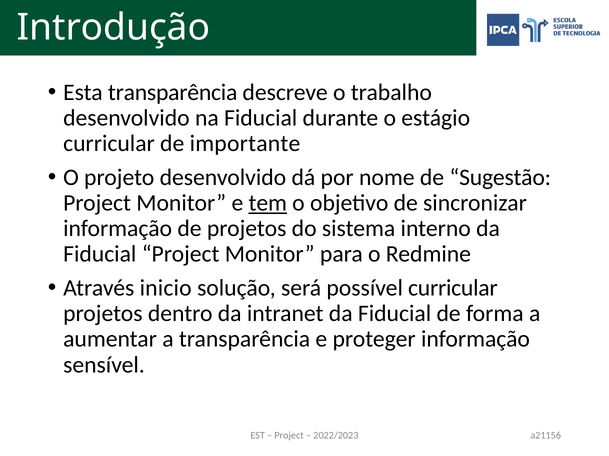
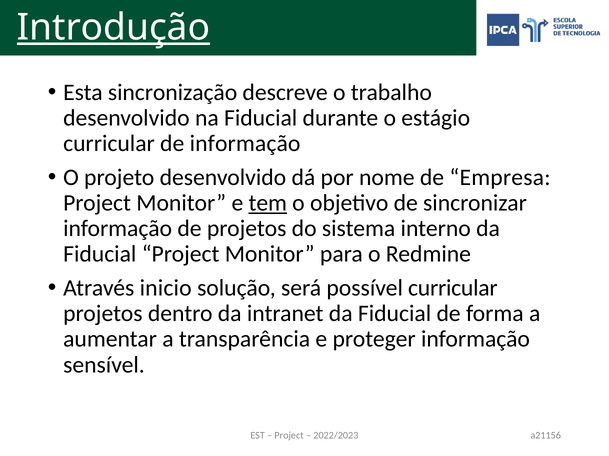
Introdução underline: none -> present (114, 28)
Esta transparência: transparência -> sincronização (173, 93)
de importante: importante -> informação (245, 144)
Sugestão: Sugestão -> Empresa (500, 178)
